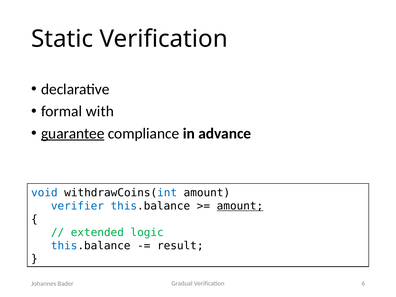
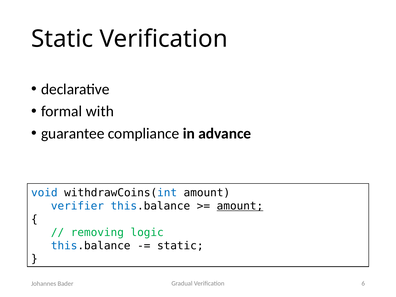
guarantee underline: present -> none (73, 133)
extended: extended -> removing (97, 232)
result: result -> static (180, 246)
